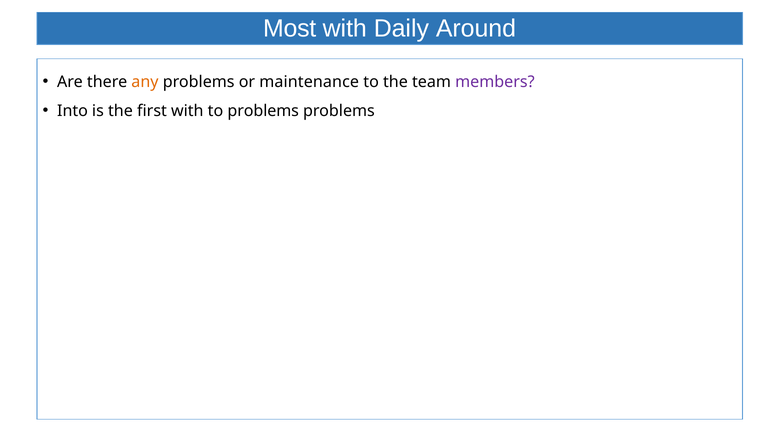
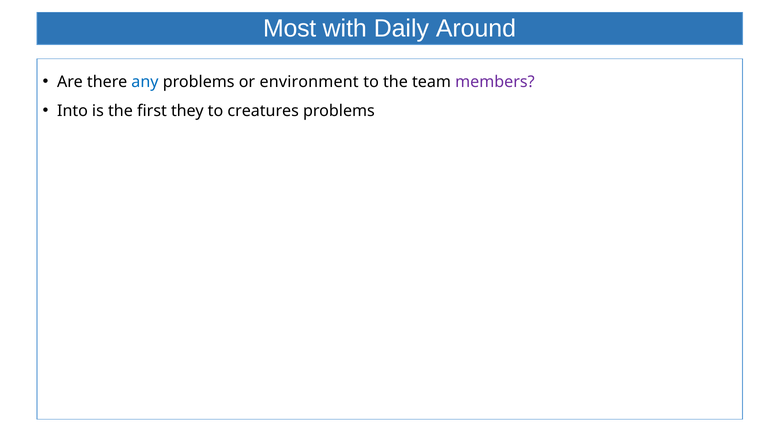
any colour: orange -> blue (145, 82)
maintenance: maintenance -> environment (309, 82)
first with: with -> they (187, 111)
to problems: problems -> creatures (263, 111)
